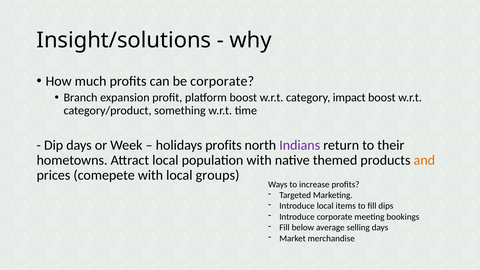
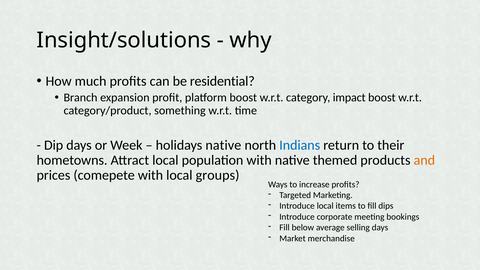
be corporate: corporate -> residential (222, 81)
holidays profits: profits -> native (223, 145)
Indians colour: purple -> blue (300, 145)
